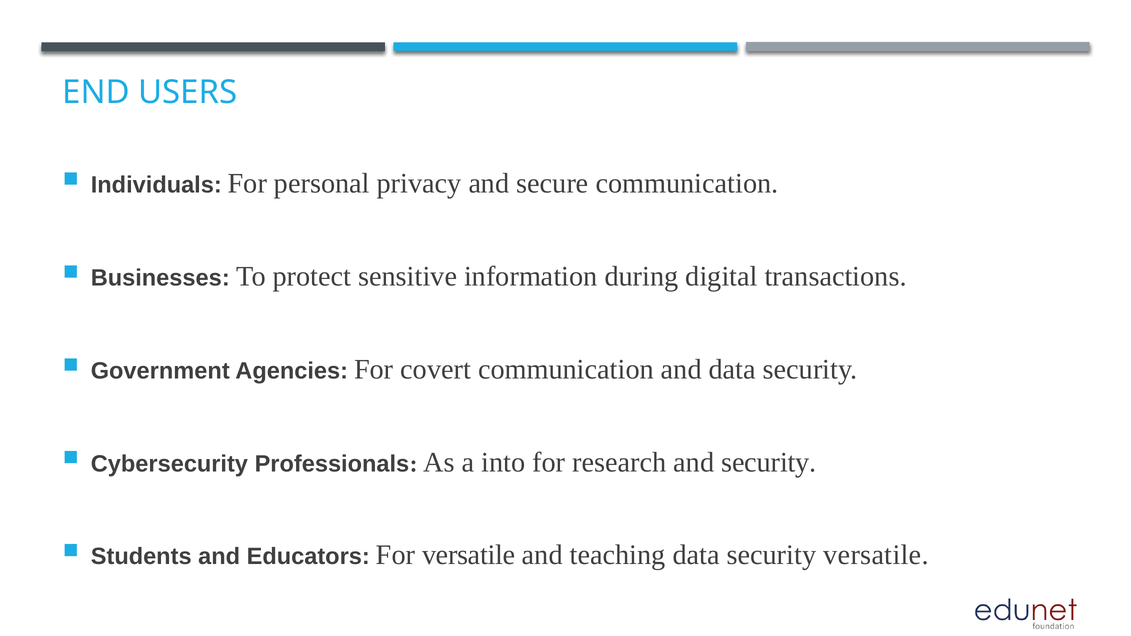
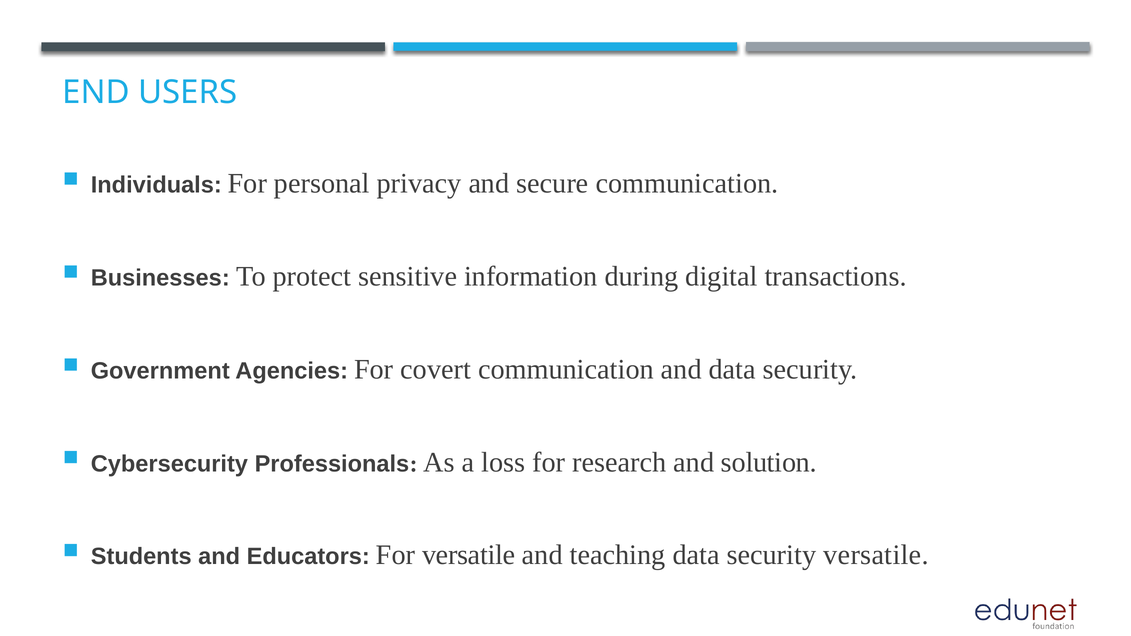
into: into -> loss (503, 462)
and security: security -> solution (769, 462)
